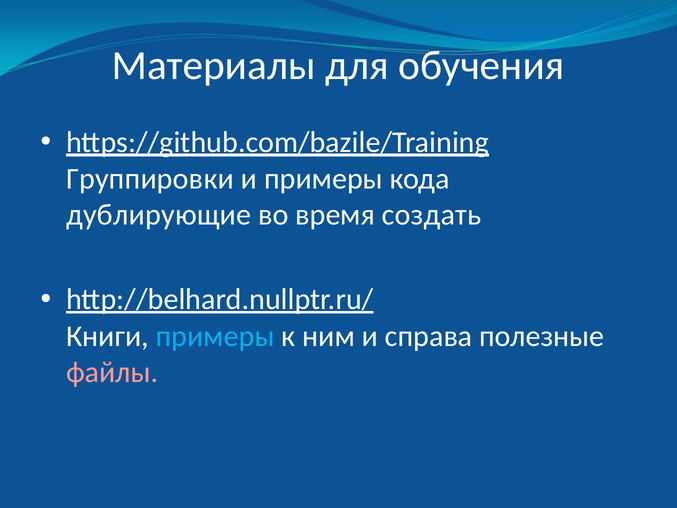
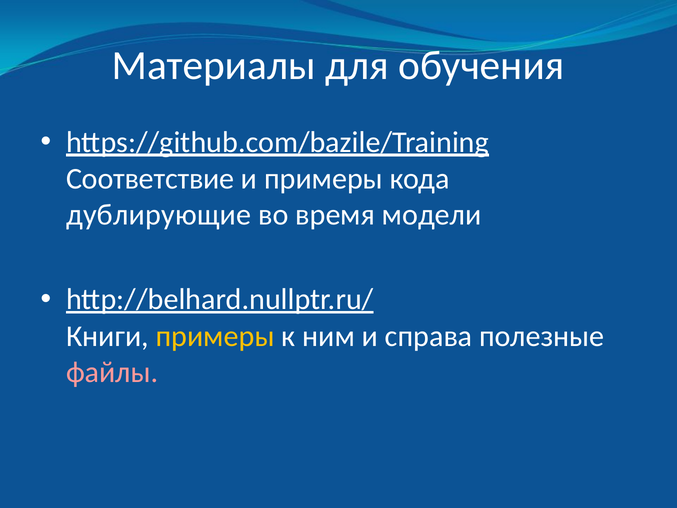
Группировки: Группировки -> Соответствие (150, 179)
создать: создать -> модели (432, 215)
примеры colour: light blue -> yellow (215, 336)
